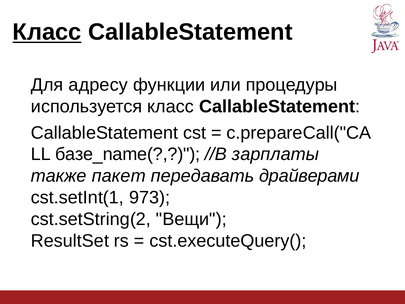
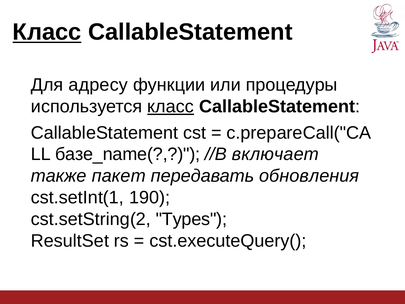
класс underline: none -> present (171, 107)
зарплаты: зарплаты -> включает (275, 154)
драйверами: драйверами -> обновления (309, 176)
973: 973 -> 190 (150, 197)
Вещи: Вещи -> Types (191, 219)
